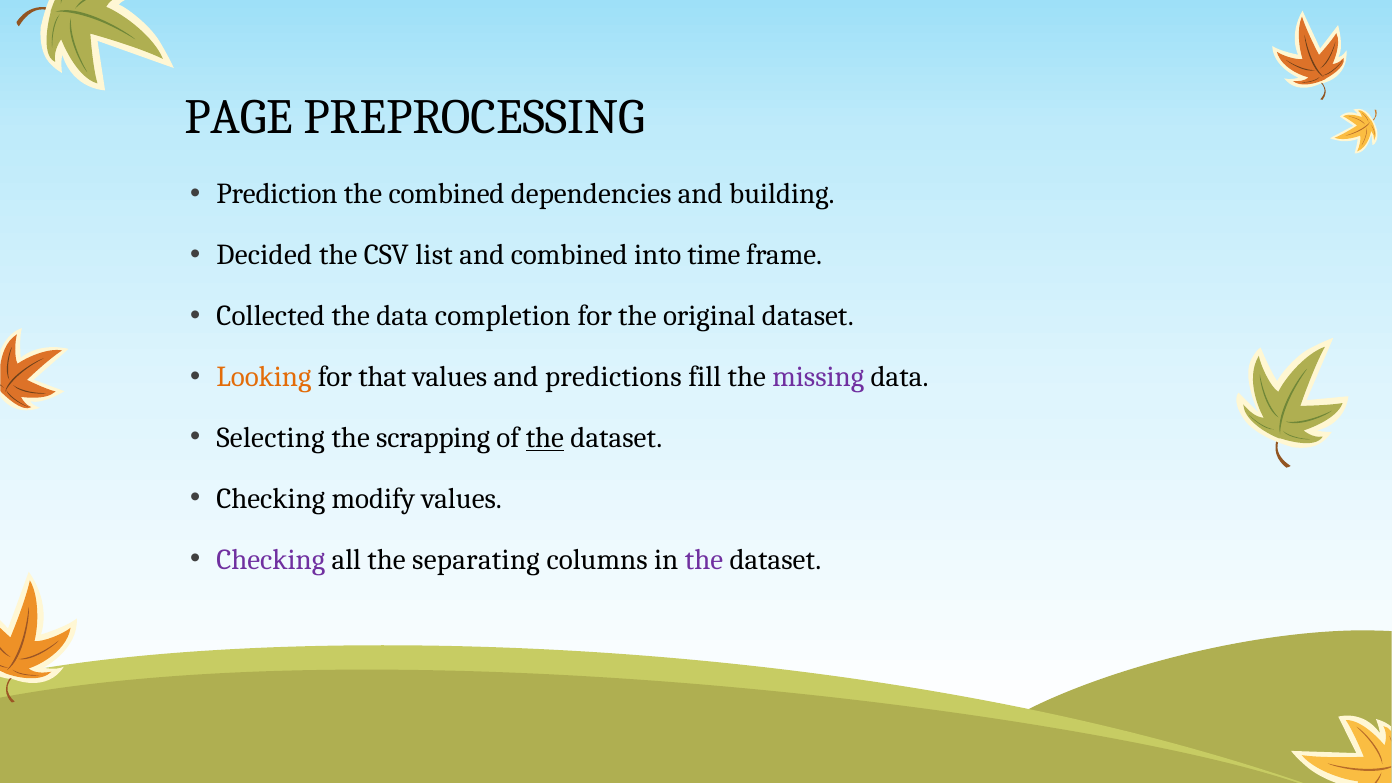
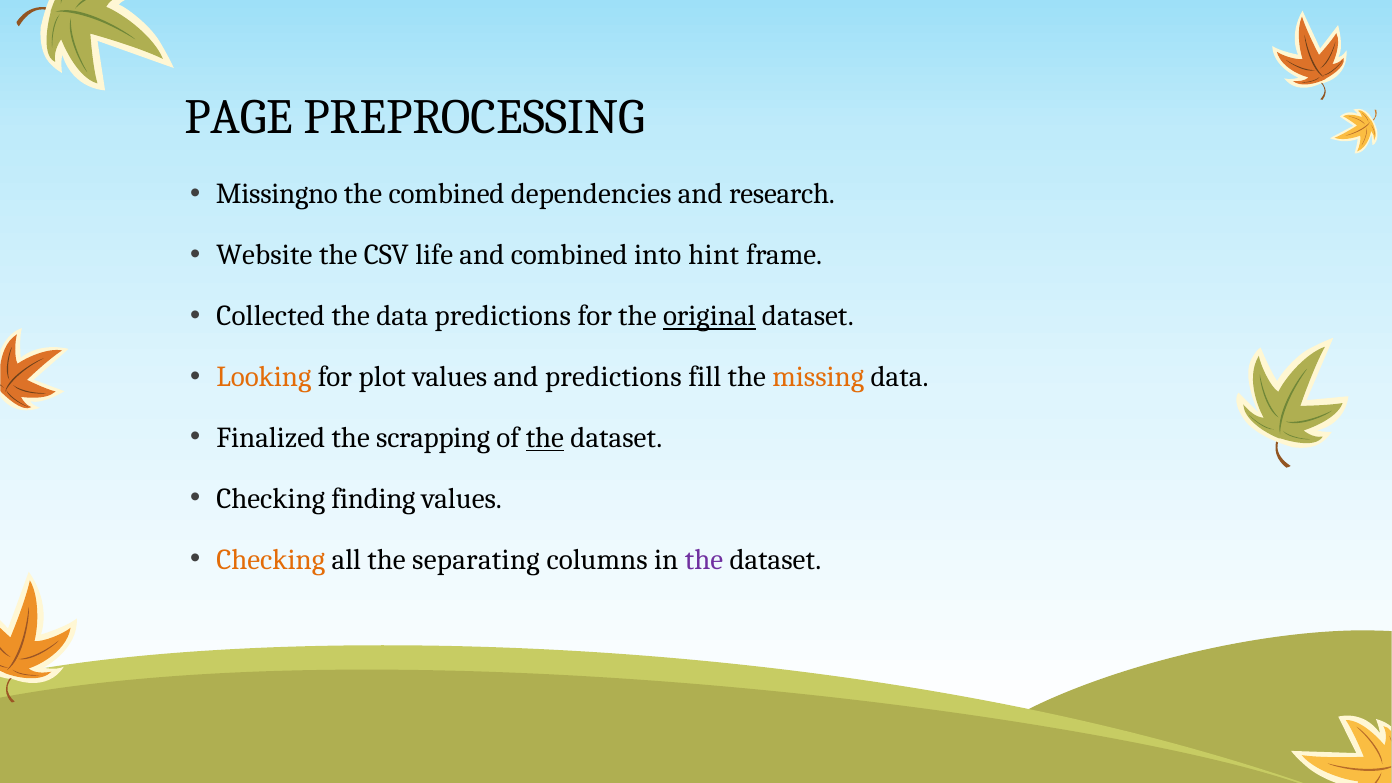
Prediction: Prediction -> Missingno (277, 194)
building: building -> research (782, 194)
Decided: Decided -> Website (264, 255)
list: list -> life (434, 255)
time: time -> hint (714, 255)
data completion: completion -> predictions (503, 316)
original underline: none -> present (709, 316)
that: that -> plot (382, 377)
missing colour: purple -> orange (818, 377)
Selecting: Selecting -> Finalized (271, 438)
modify: modify -> finding (373, 499)
Checking colour: purple -> orange (271, 560)
